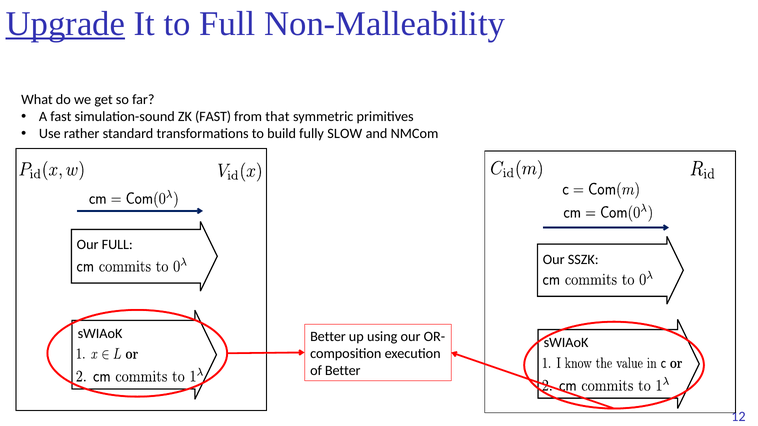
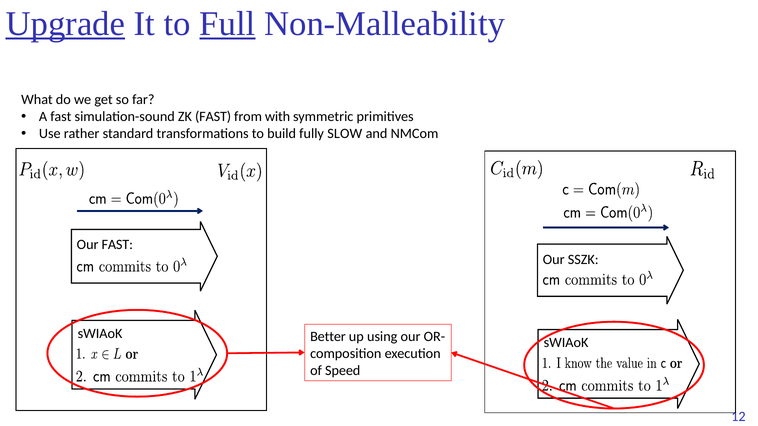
Full underline: none -> present (227, 24)
that: that -> with (278, 117)
Our FULL: FULL -> FAST (117, 245)
of Better: Better -> Speed (343, 371)
